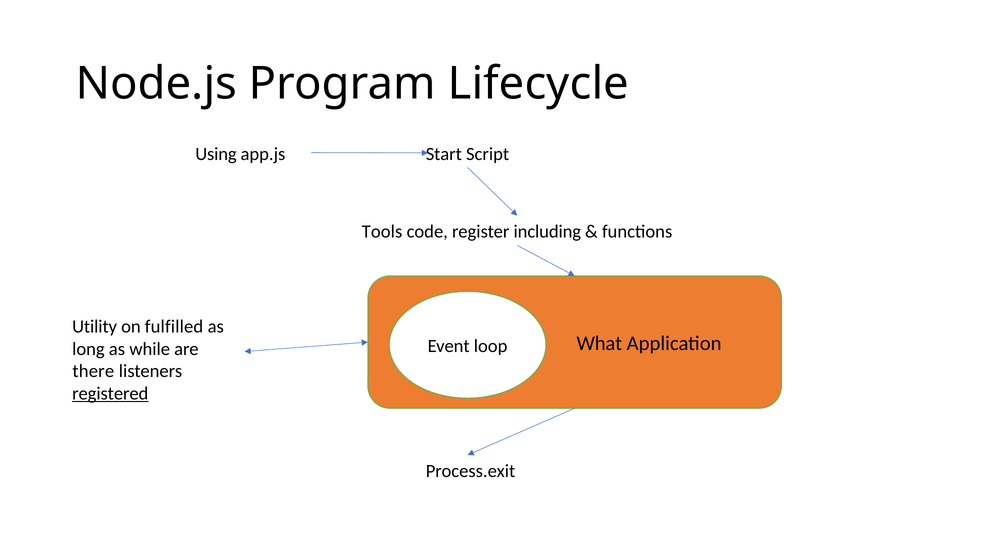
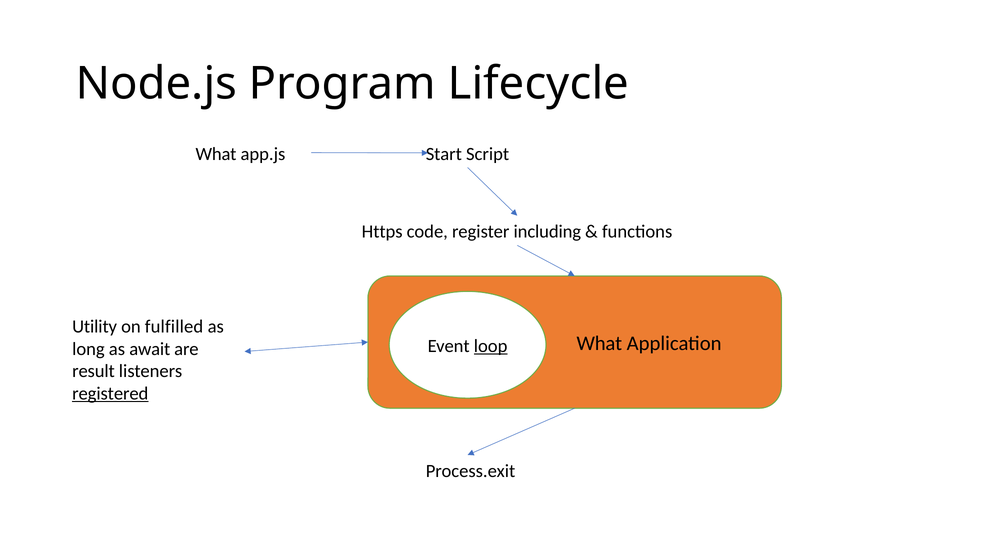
Using: Using -> What (216, 154)
Tools: Tools -> Https (382, 232)
loop underline: none -> present (491, 346)
while: while -> await (150, 349)
there: there -> result (93, 371)
